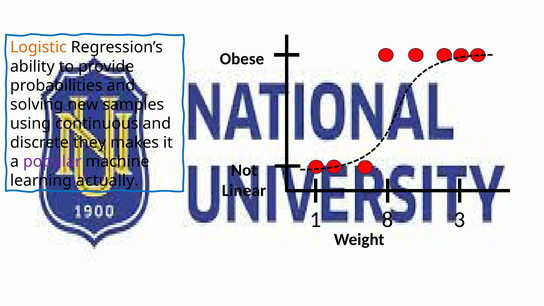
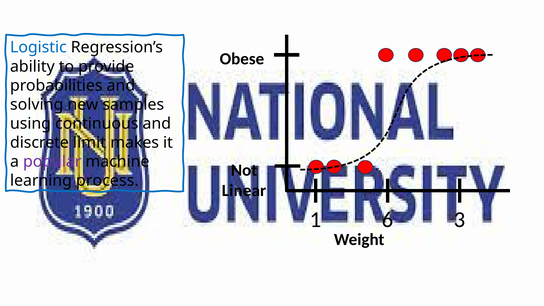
Logistic colour: orange -> blue (38, 47)
they: they -> limit (90, 143)
actually: actually -> process (107, 181)
8: 8 -> 6 (388, 220)
